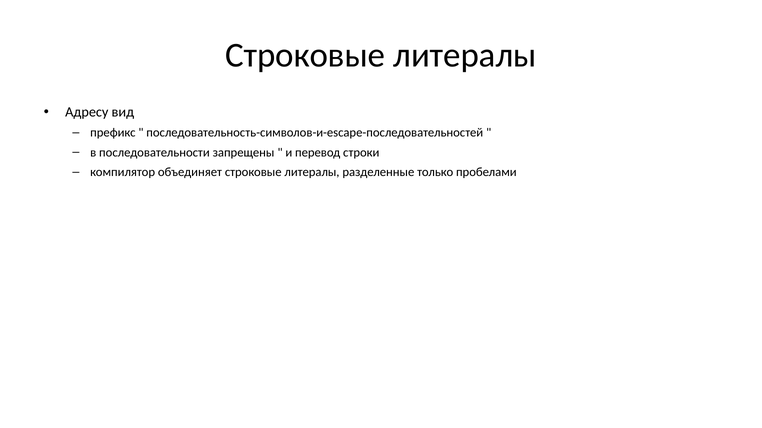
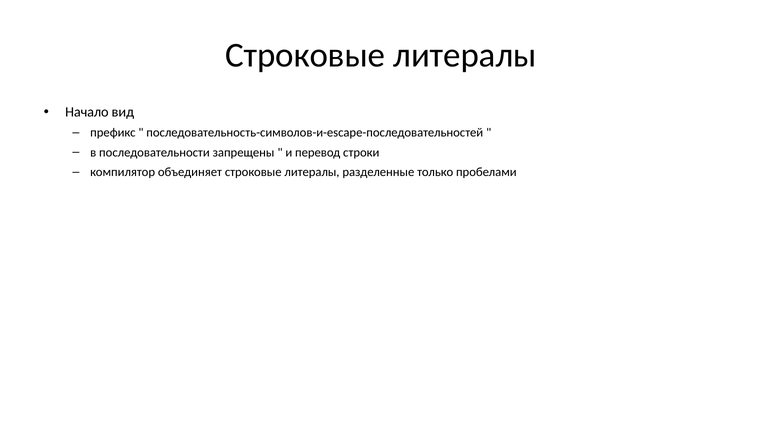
Адресу: Адресу -> Начало (87, 112)
